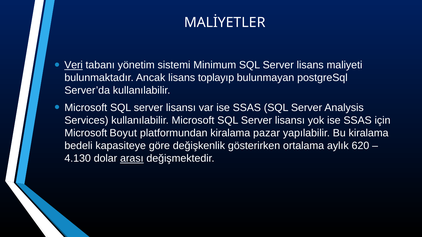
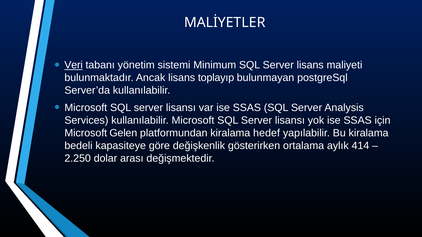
Boyut: Boyut -> Gelen (123, 133)
pazar: pazar -> hedef (267, 133)
620: 620 -> 414 (360, 146)
4.130: 4.130 -> 2.250 (78, 159)
arası underline: present -> none (132, 159)
